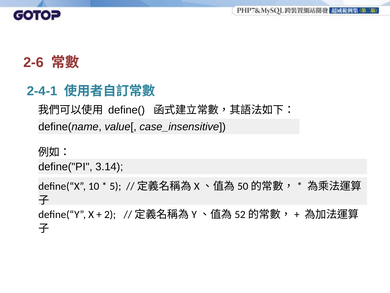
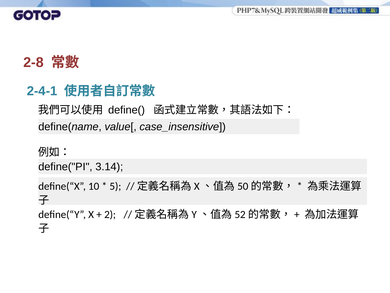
2-6: 2-6 -> 2-8 (34, 62)
